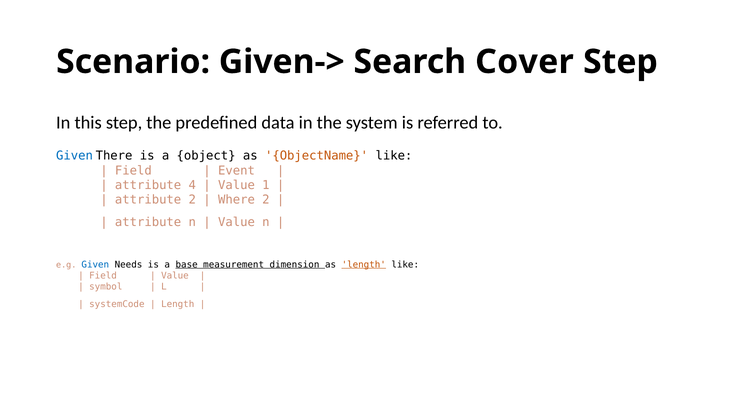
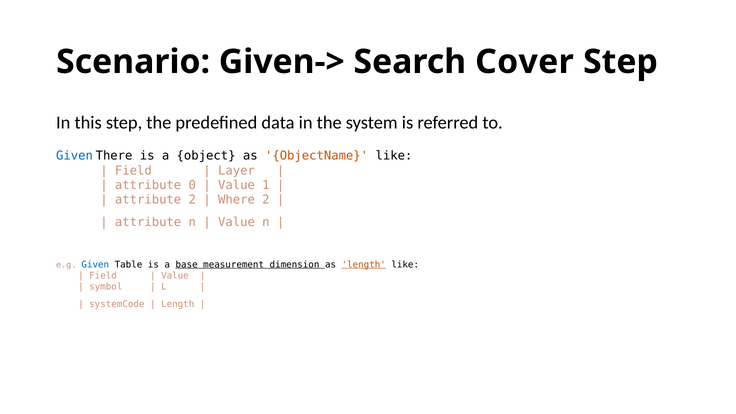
Event: Event -> Layer (236, 170)
4: 4 -> 0 (192, 185)
Needs: Needs -> Table (129, 265)
